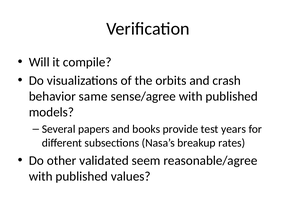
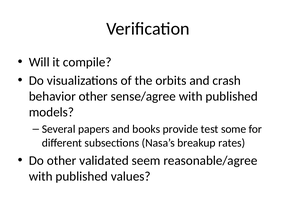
behavior same: same -> other (93, 96)
years: years -> some (234, 129)
